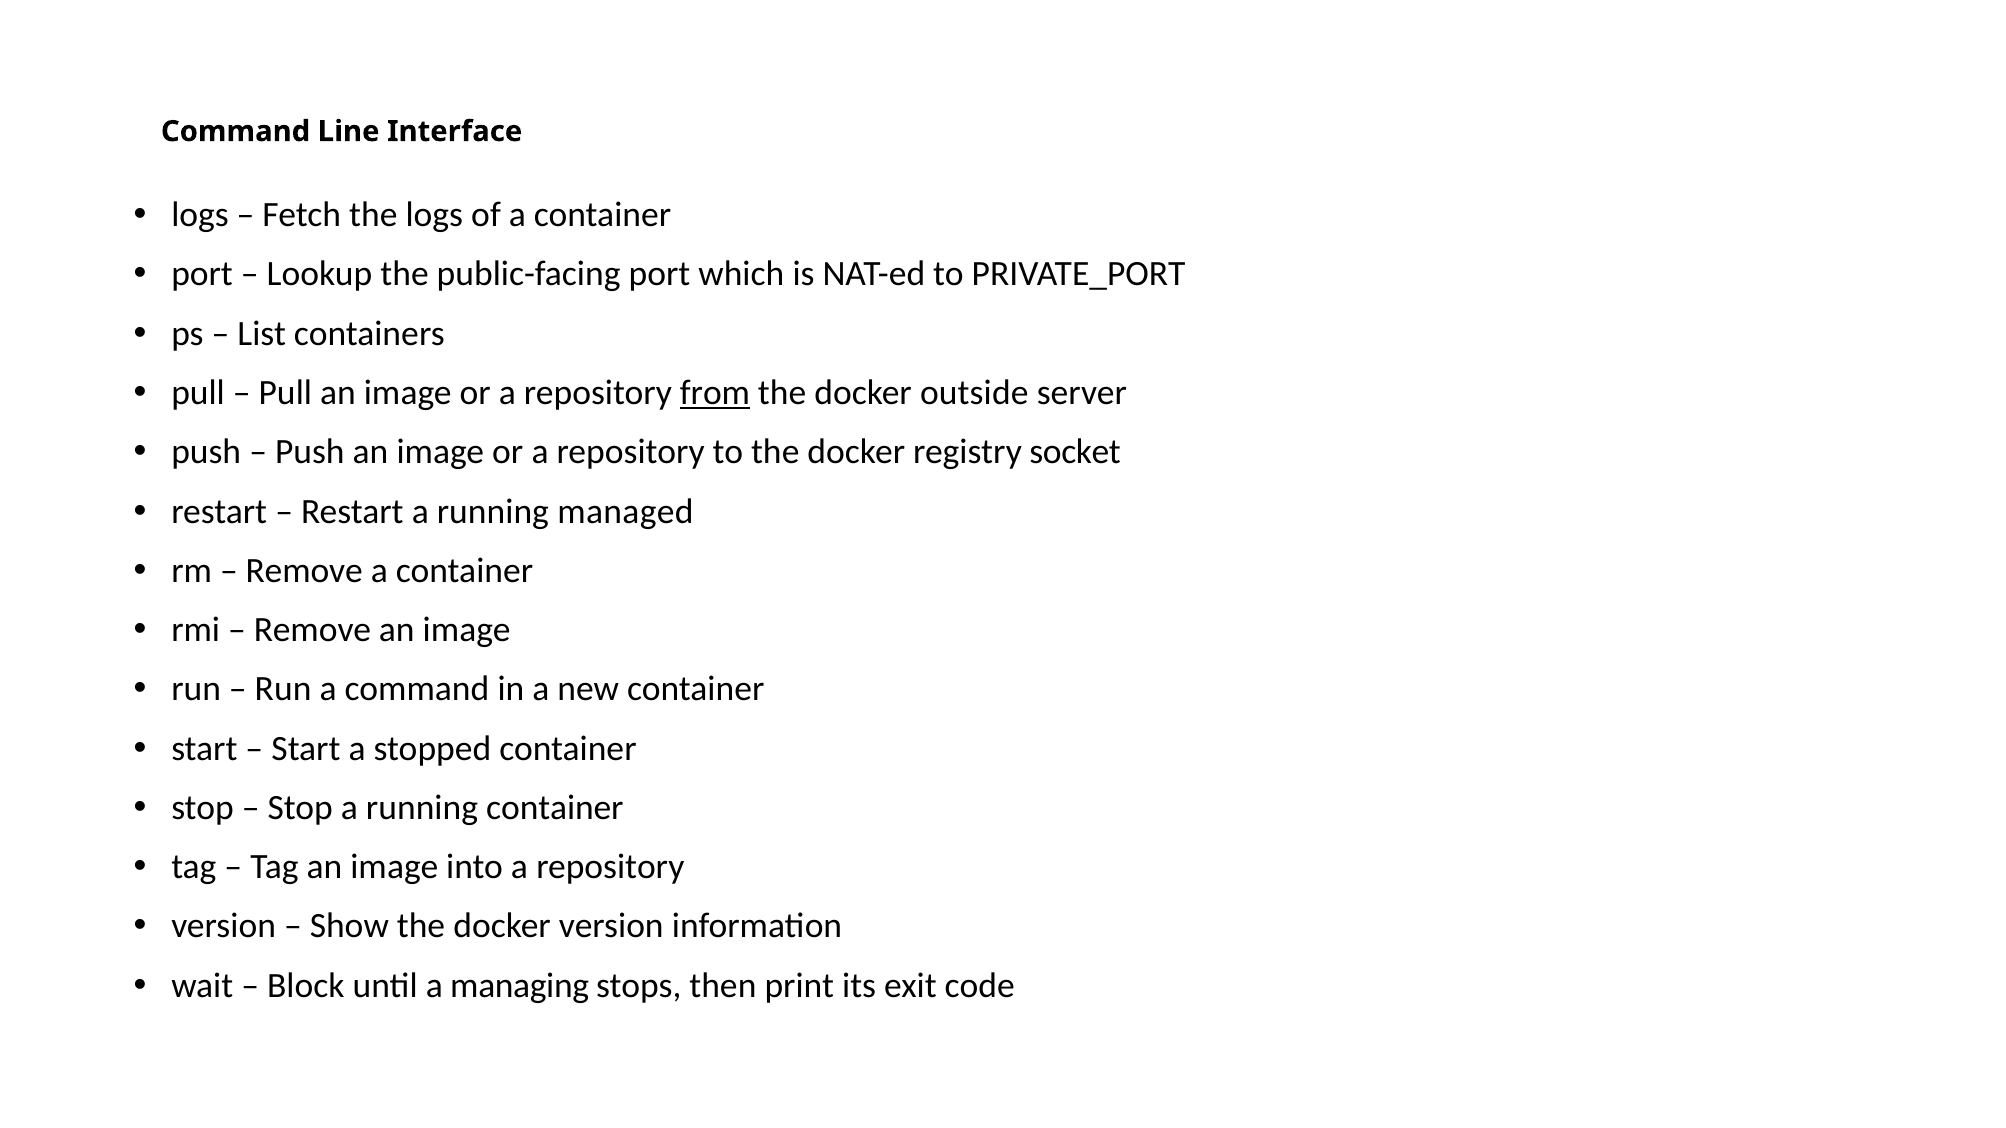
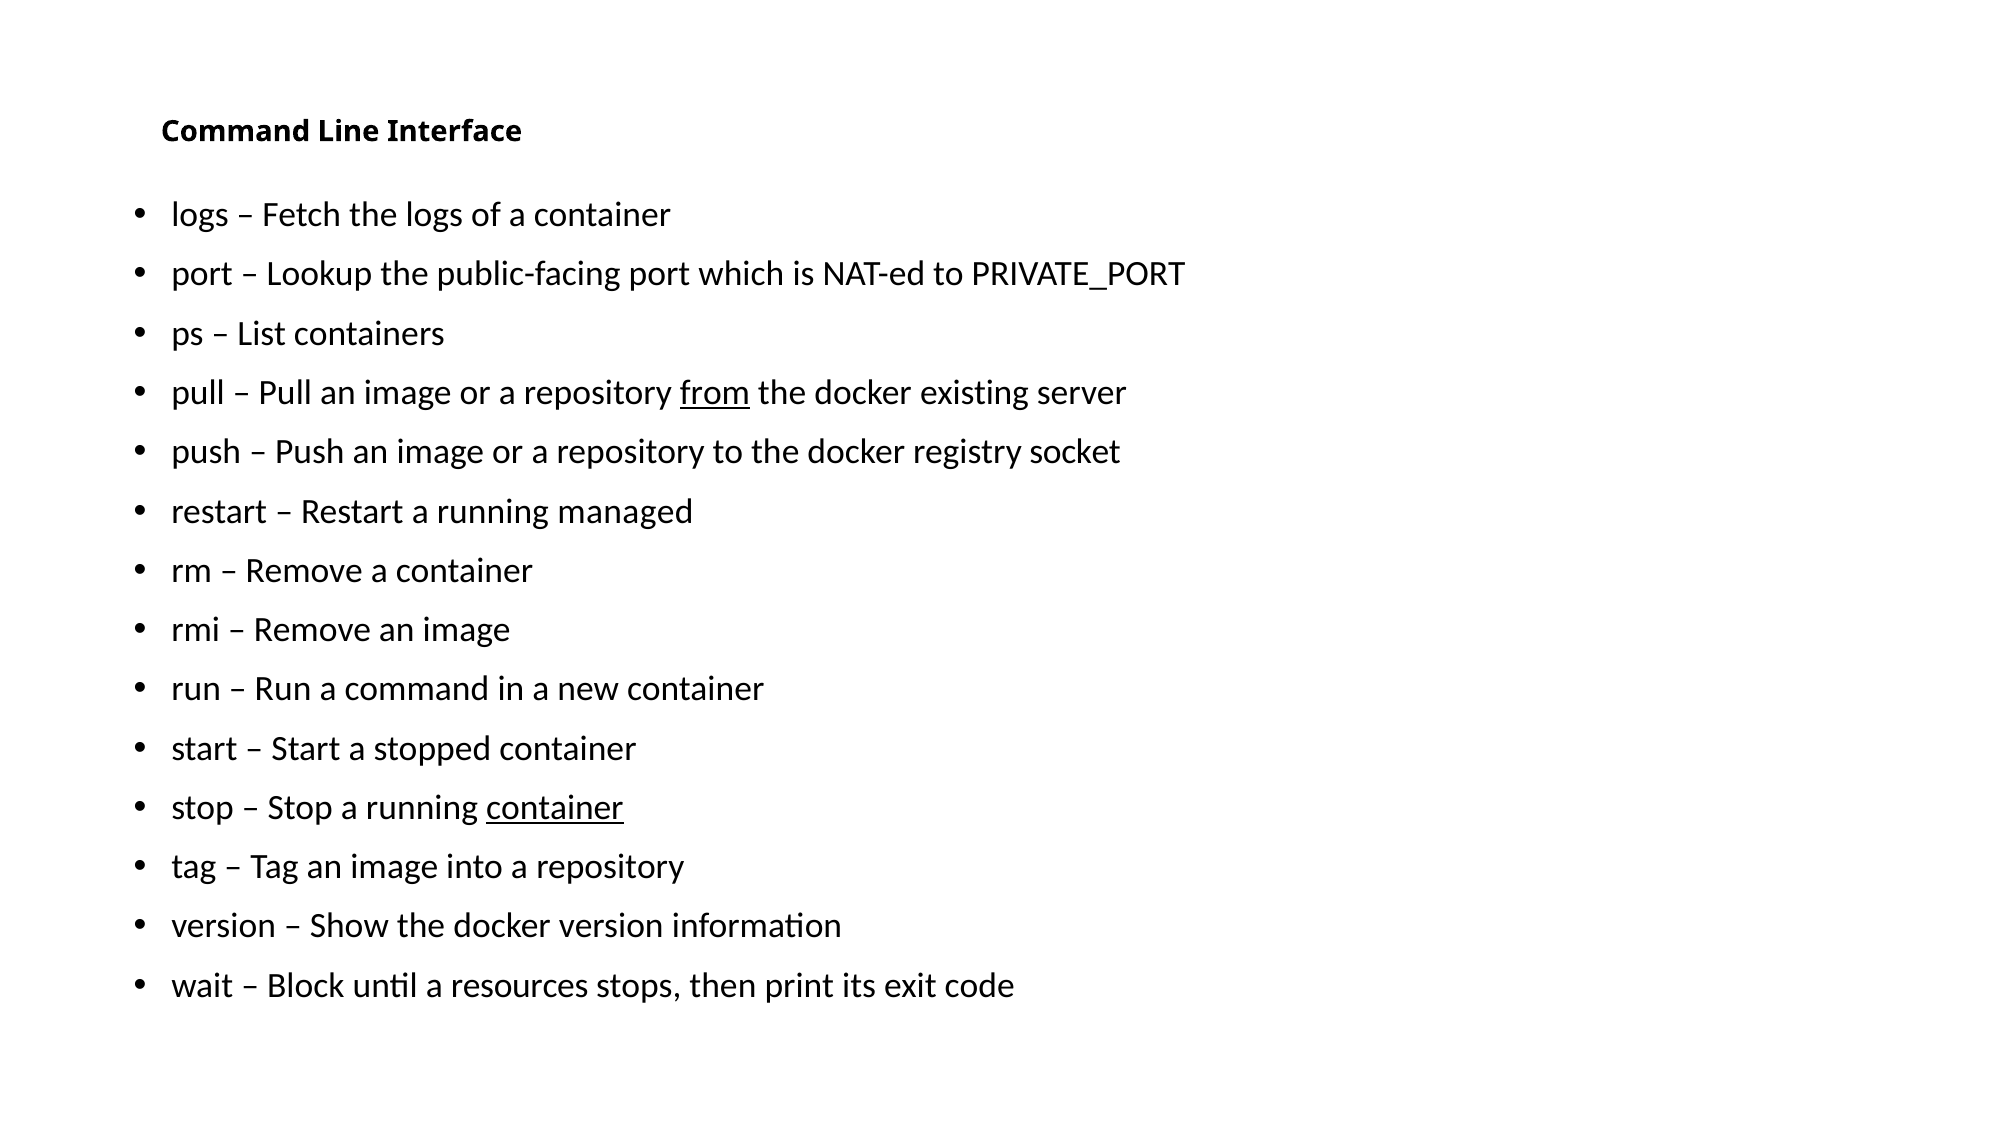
outside: outside -> existing (974, 393)
container underline: none -> present (555, 808)
managing: managing -> resources (520, 986)
